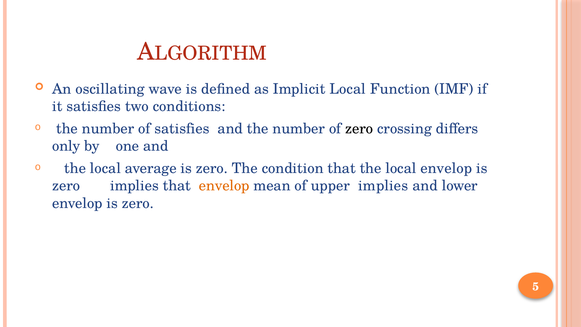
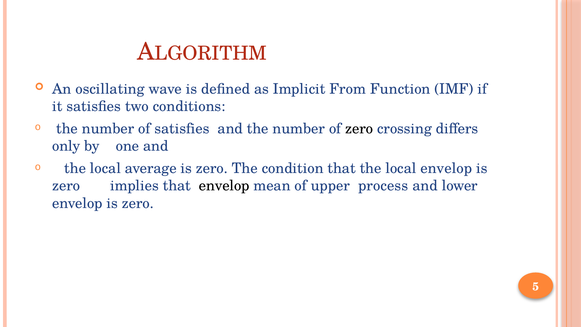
Implicit Local: Local -> From (348, 89)
envelop colour: orange -> black (224, 186)
upper implies: implies -> process (383, 186)
